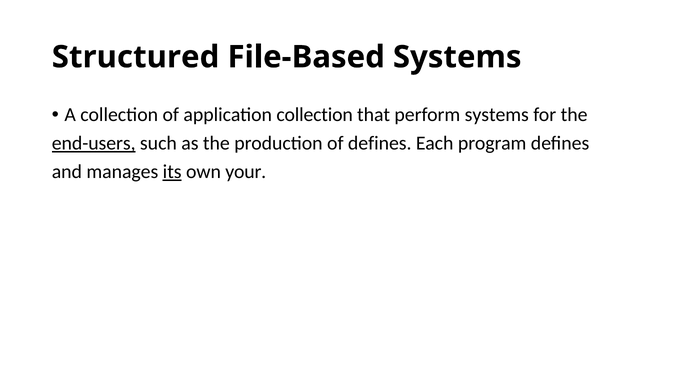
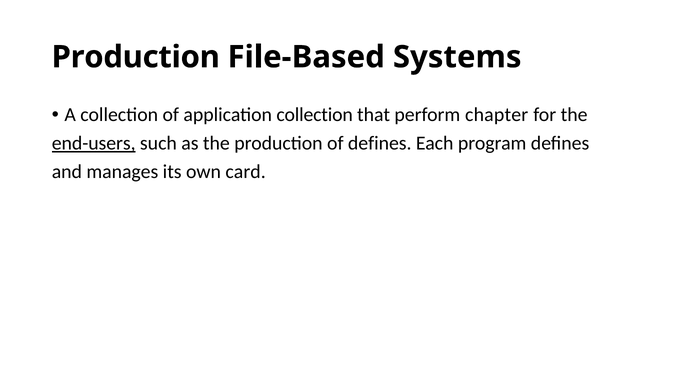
Structured: Structured -> Production (136, 57)
perform systems: systems -> chapter (497, 115)
its underline: present -> none (172, 172)
your: your -> card (246, 172)
